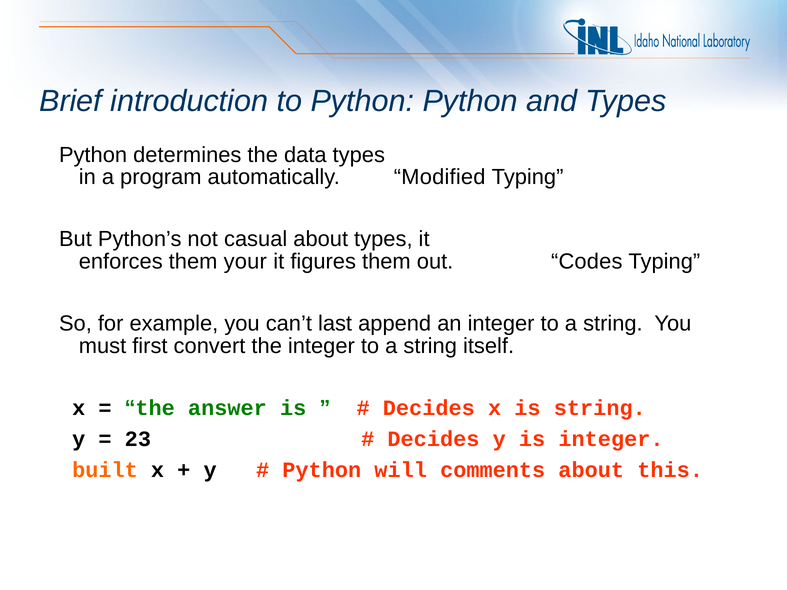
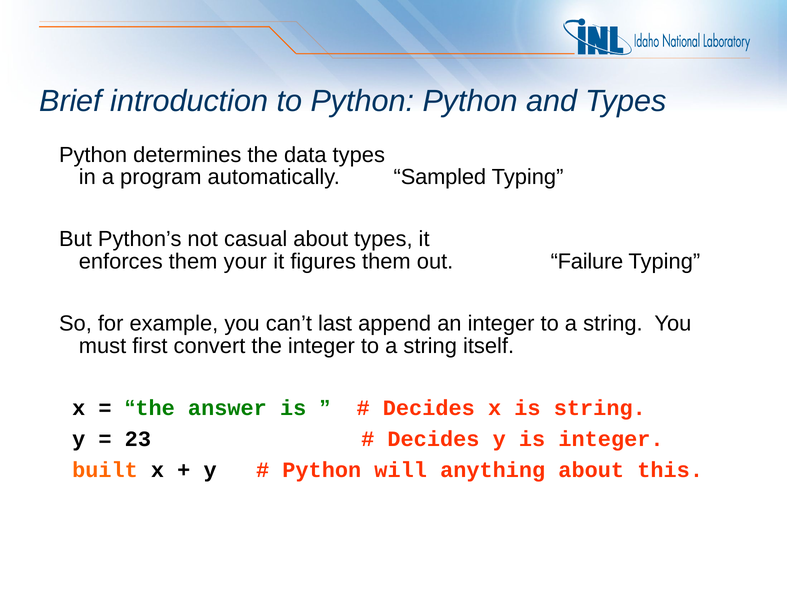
Modified: Modified -> Sampled (440, 177)
Codes: Codes -> Failure (587, 262)
comments: comments -> anything (493, 470)
